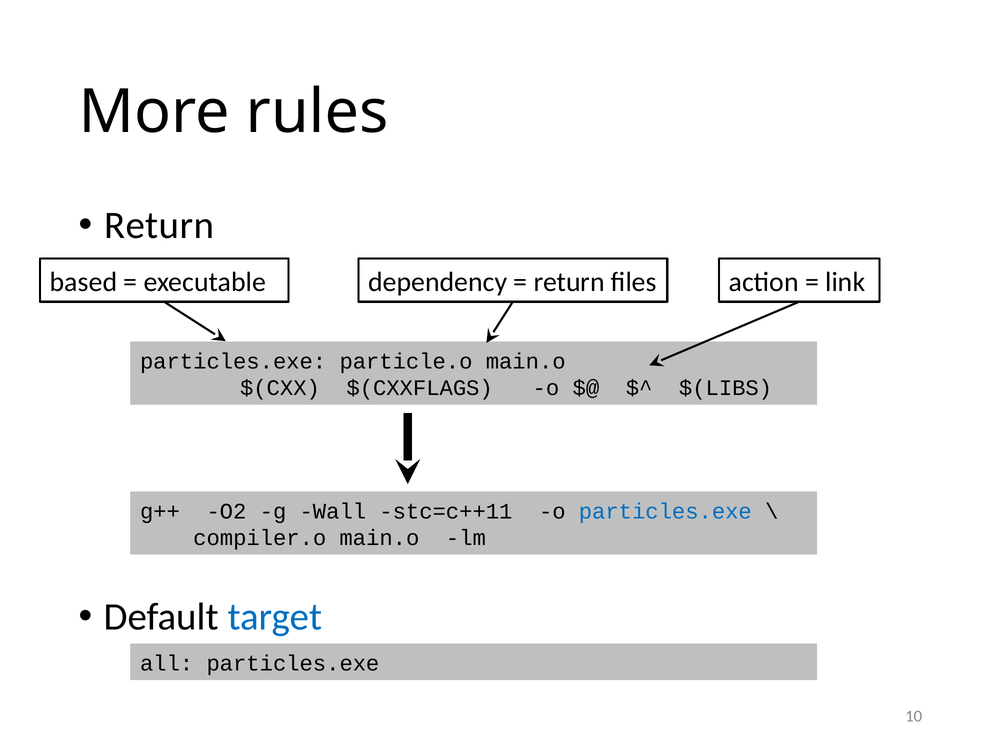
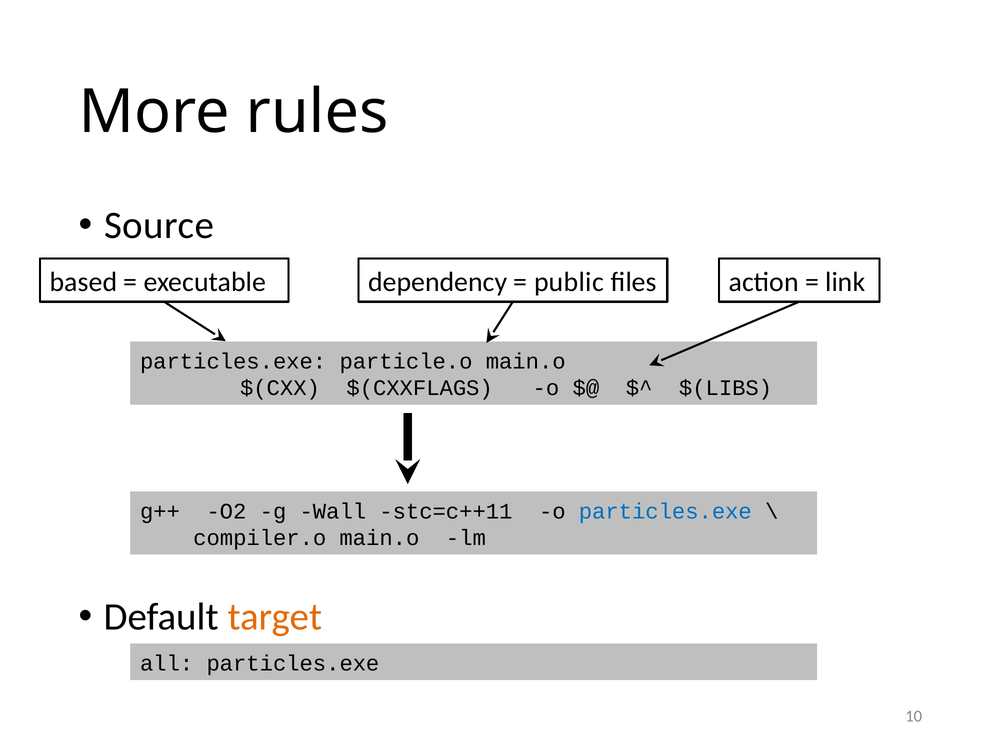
Return: Return -> Source (159, 226)
return: return -> public (569, 282)
target colour: blue -> orange (275, 617)
